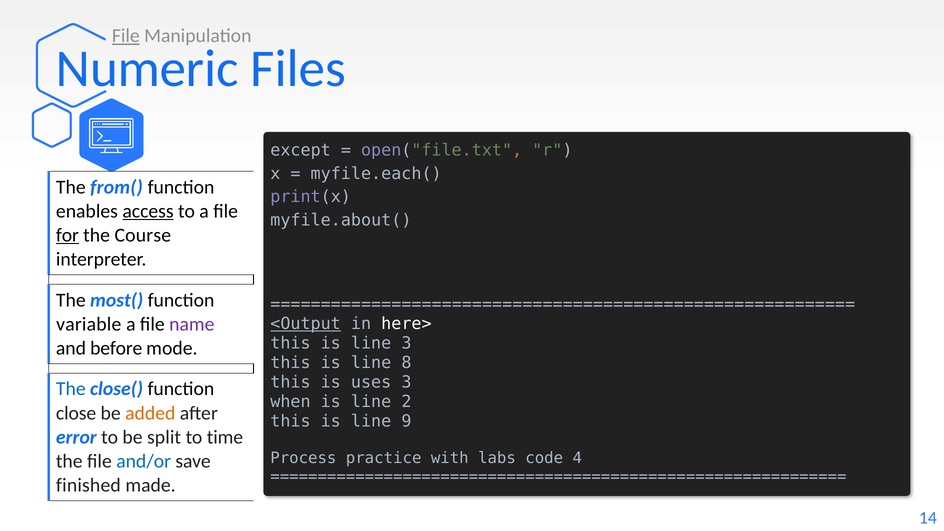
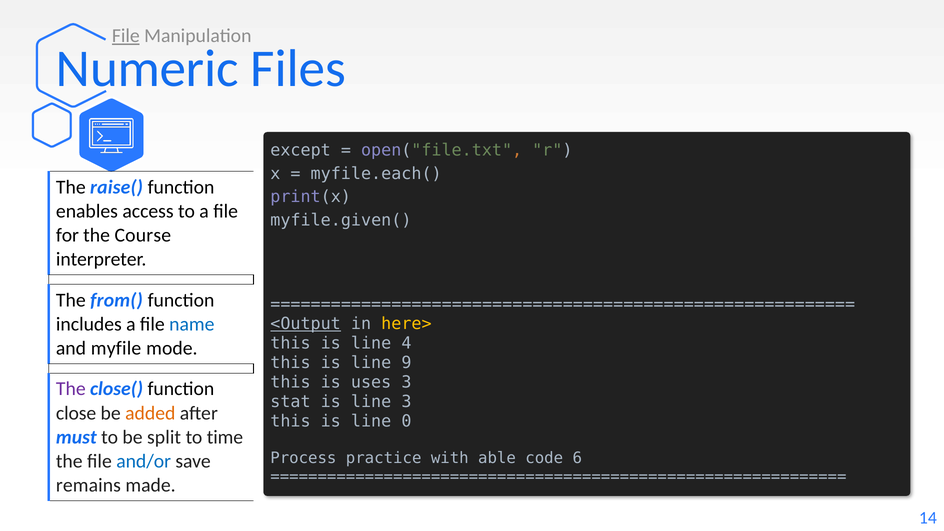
from(: from( -> raise( (117, 187)
access underline: present -> none (148, 211)
myfile.about(: myfile.about( -> myfile.given( (341, 220)
for underline: present -> none (67, 235)
most(: most( -> from( (117, 300)
variable: variable -> includes (89, 324)
name colour: purple -> blue (192, 324)
here> colour: white -> yellow (406, 324)
line 3: 3 -> 4 (406, 343)
before: before -> myfile (116, 348)
8: 8 -> 9 (406, 363)
The colour: blue -> purple (71, 389)
when: when -> stat (290, 402)
line 2: 2 -> 3 (406, 402)
9: 9 -> 0 (406, 421)
error: error -> must (76, 437)
labs: labs -> able (497, 458)
4: 4 -> 6 (577, 458)
finished: finished -> remains (88, 485)
